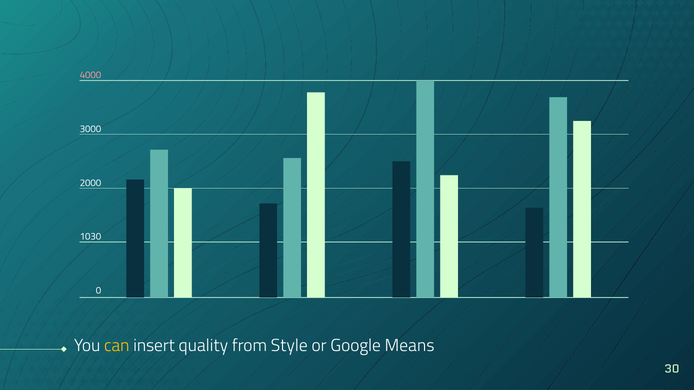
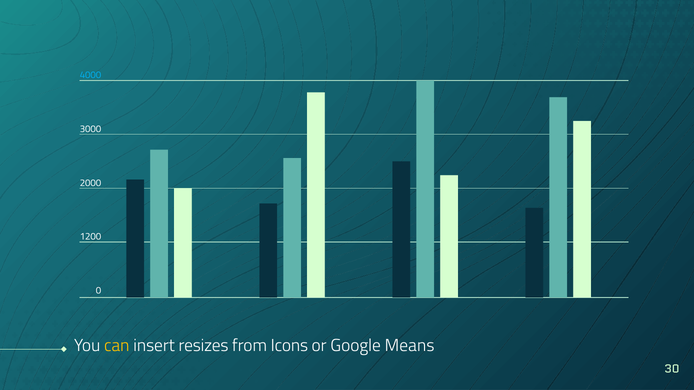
4000 colour: pink -> light blue (91, 75)
1030: 1030 -> 1200 (91, 237)
quality: quality -> resizes (204, 346)
Style: Style -> Icons (289, 346)
